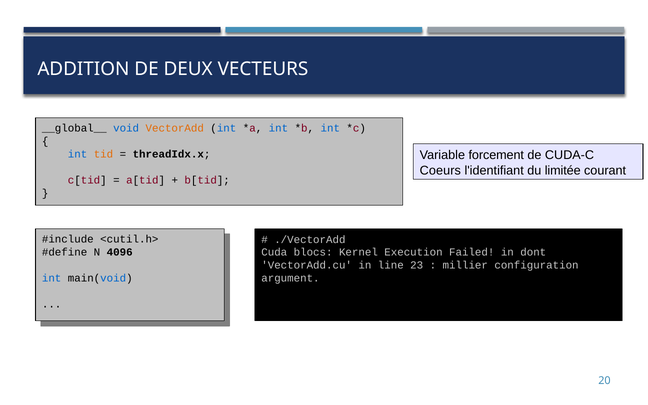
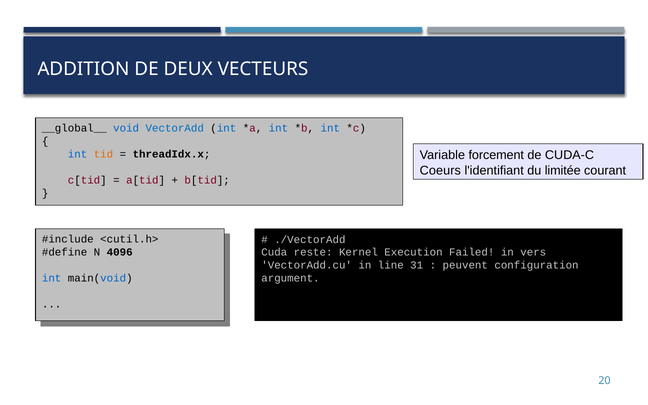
VectorAdd colour: orange -> blue (175, 128)
blocs: blocs -> reste (313, 252)
dont: dont -> vers (533, 252)
23: 23 -> 31 (417, 265)
millier: millier -> peuvent (465, 265)
